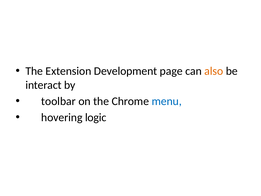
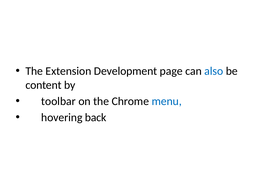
also colour: orange -> blue (214, 71)
interact: interact -> content (43, 85)
logic: logic -> back (96, 117)
